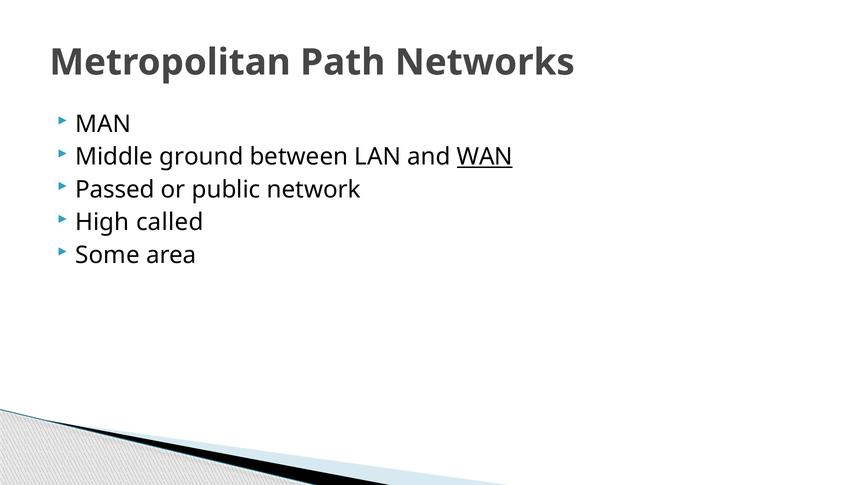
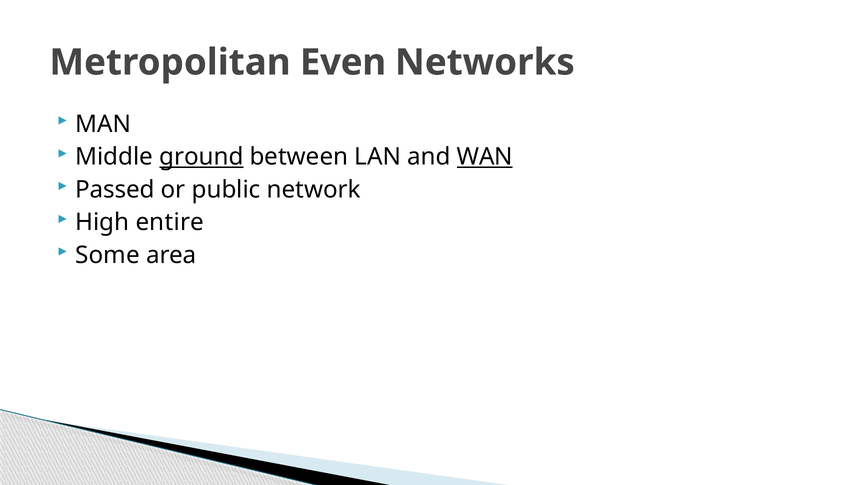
Path: Path -> Even (343, 62)
ground underline: none -> present (201, 157)
called: called -> entire (170, 222)
